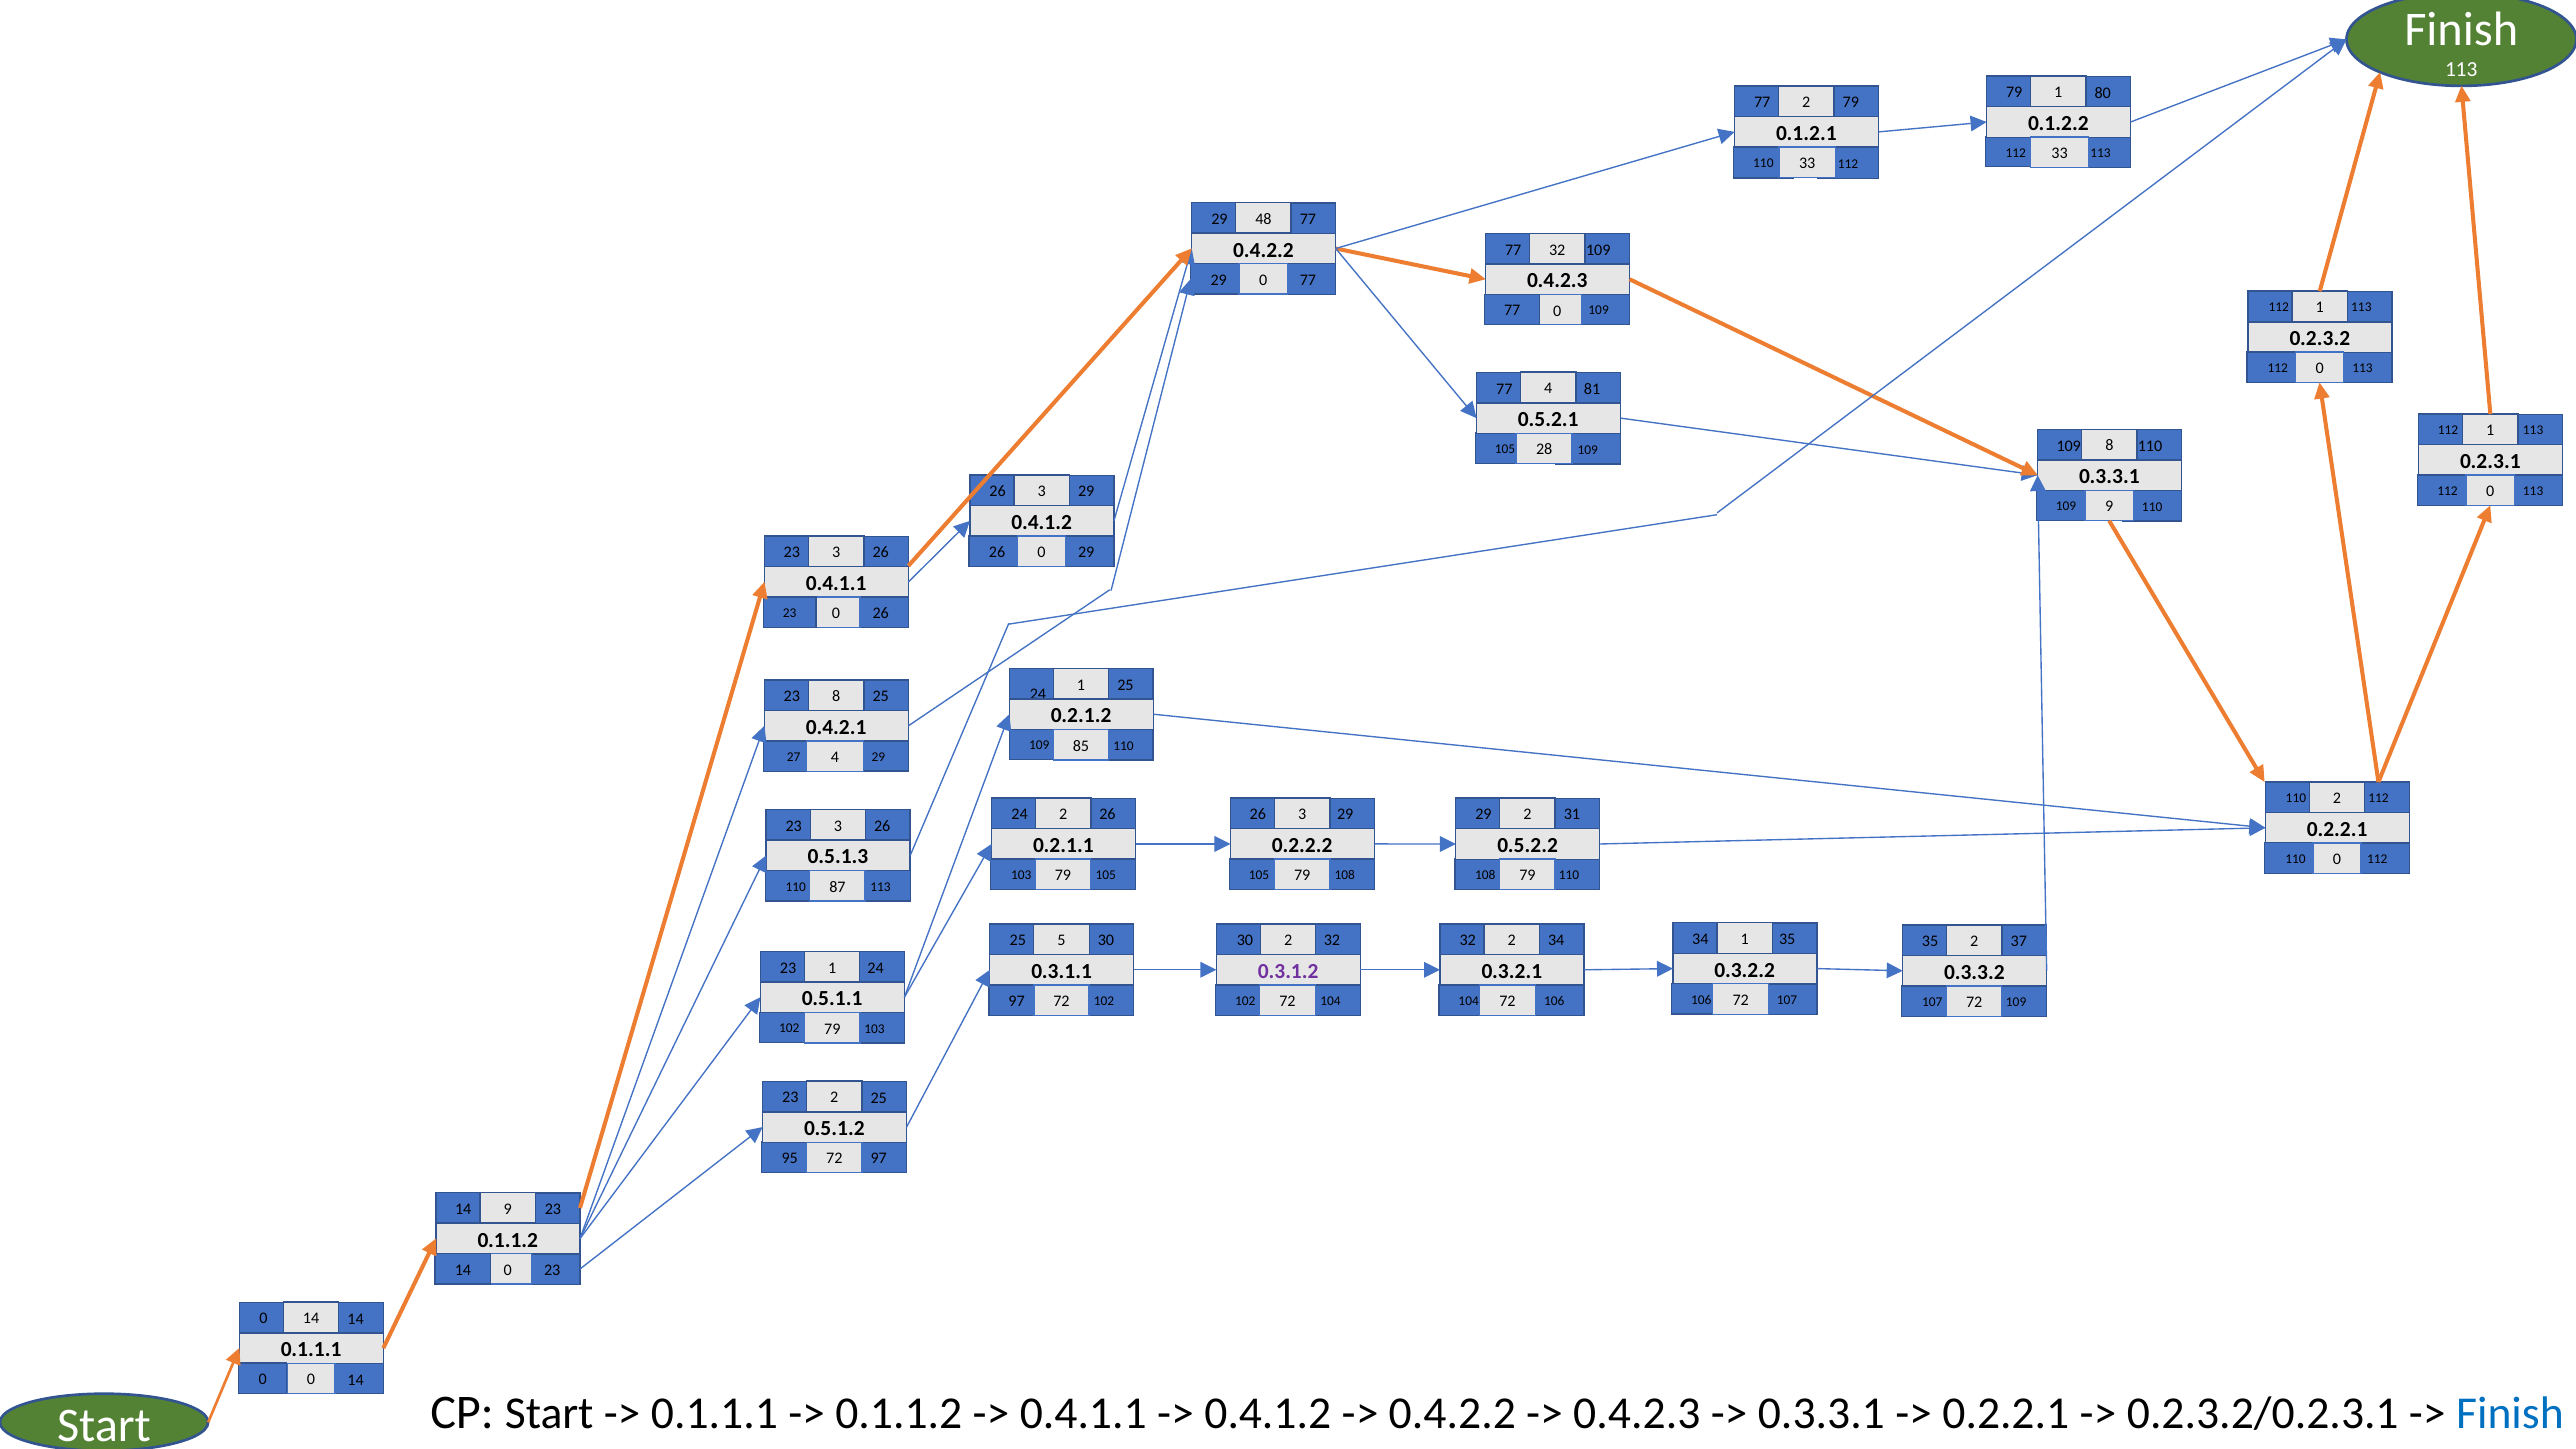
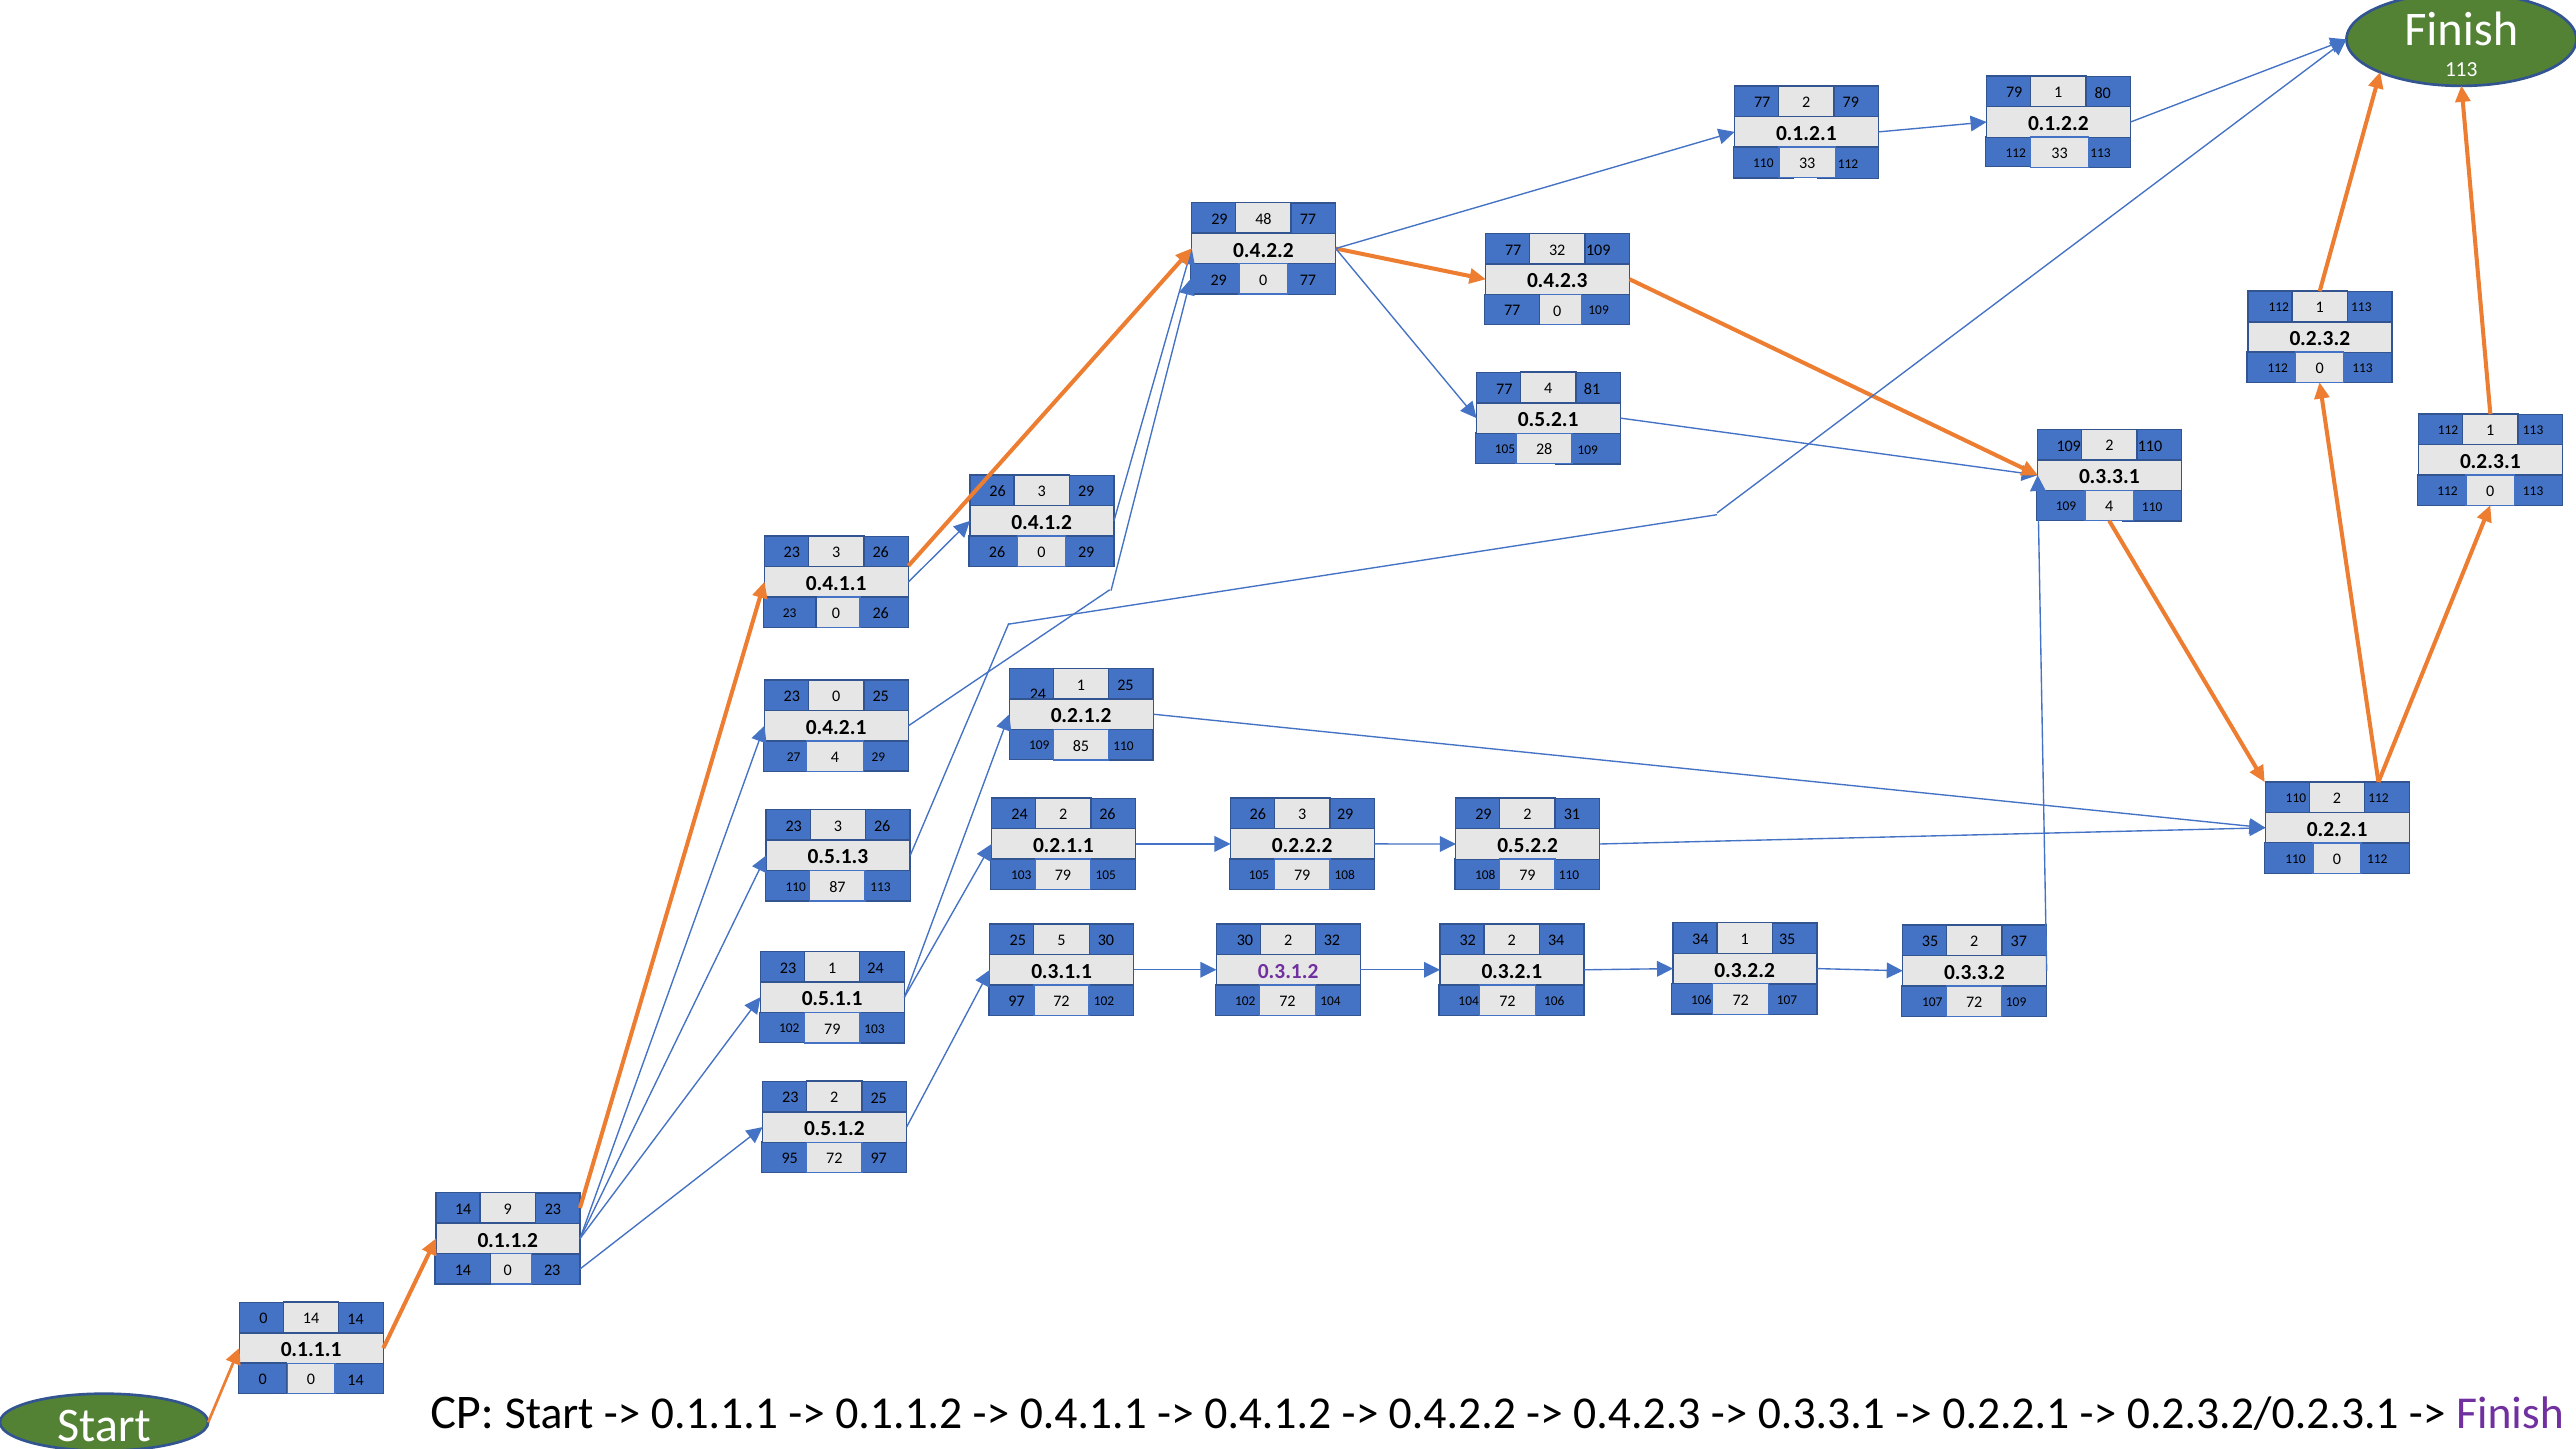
109 8: 8 -> 2 (2109, 446)
109 9: 9 -> 4 (2109, 507)
8: 8 -> 0 (836, 696)
Finish colour: blue -> purple (2510, 1414)
